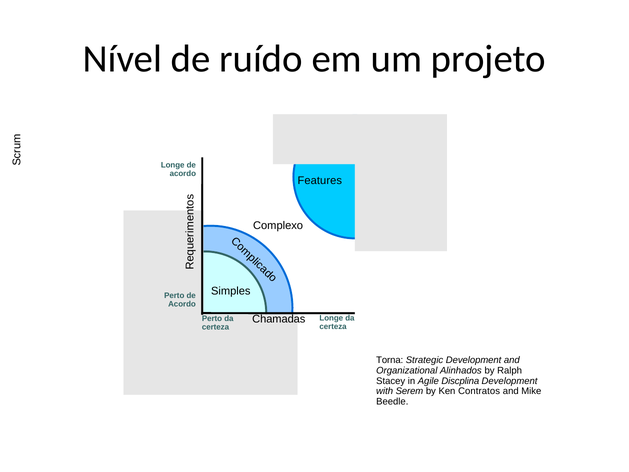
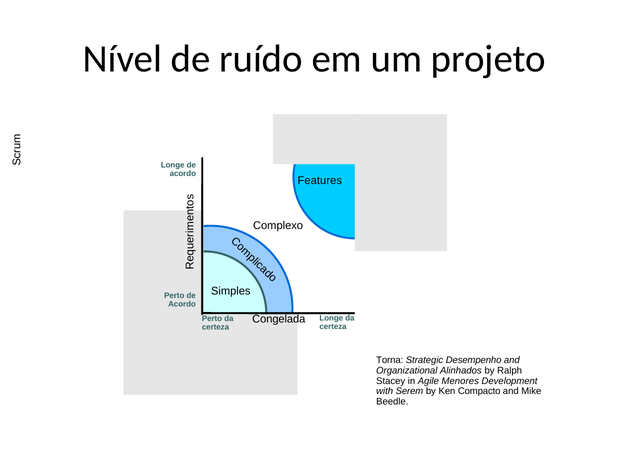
Chamadas: Chamadas -> Congelada (279, 319)
Strategic Development: Development -> Desempenho (474, 360)
Discplina: Discplina -> Menores (460, 381)
Contratos: Contratos -> Compacto (479, 391)
